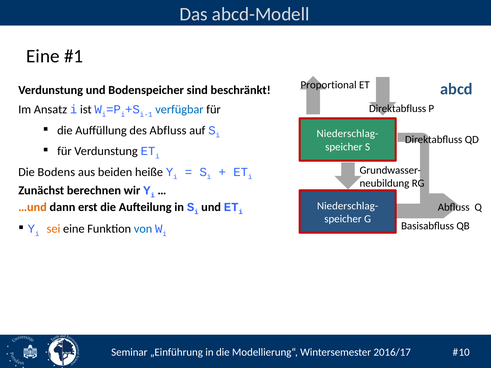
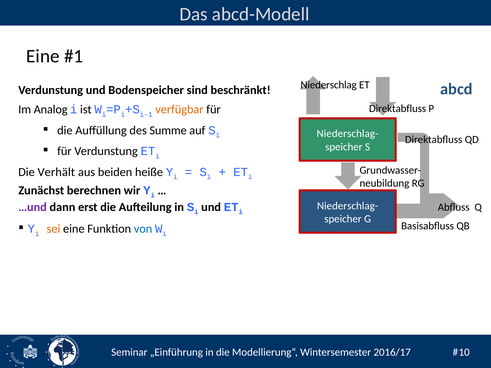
Proportional: Proportional -> Niederschlag (329, 85)
Ansatz: Ansatz -> Analog (51, 110)
verfügbar colour: blue -> orange (179, 110)
des Abfluss: Abfluss -> Summe (168, 131)
Bodens: Bodens -> Verhält (56, 172)
…und colour: orange -> purple (33, 207)
